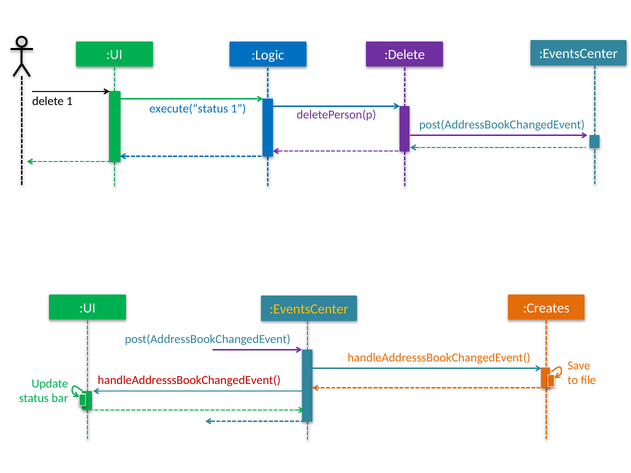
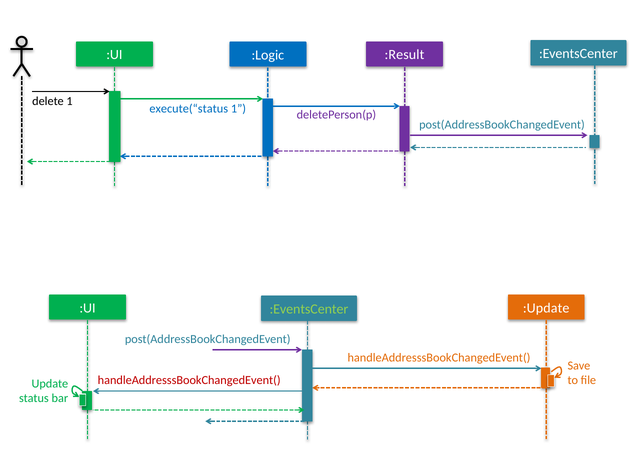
:Delete: :Delete -> :Result (404, 55)
:Creates: :Creates -> :Update (546, 308)
:EventsCenter colour: yellow -> light green (309, 309)
